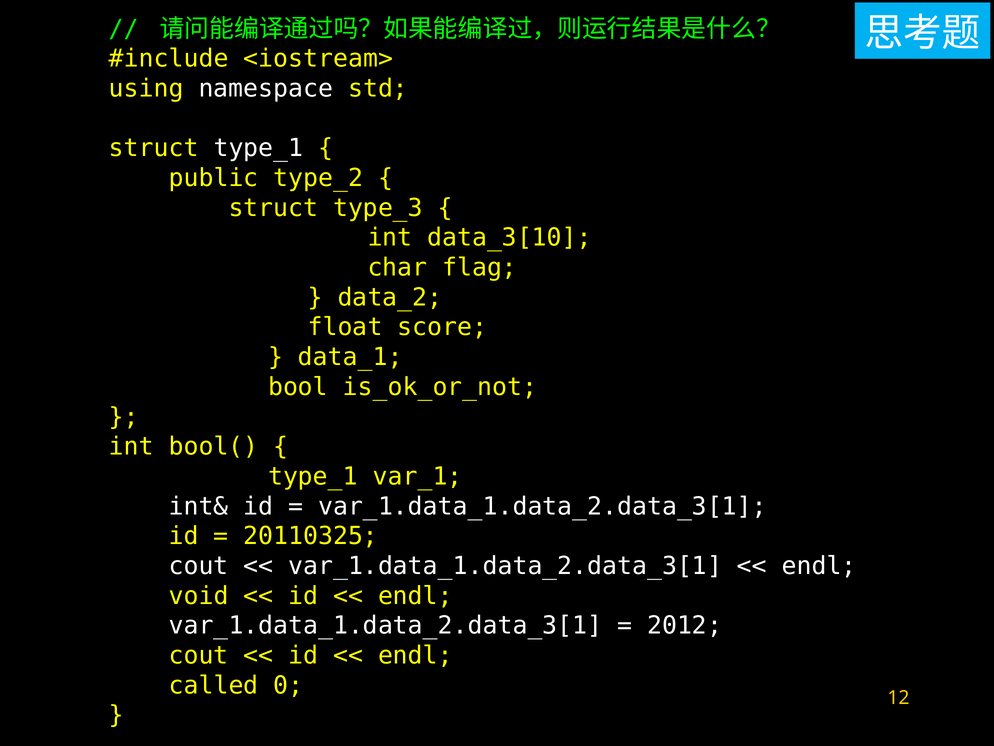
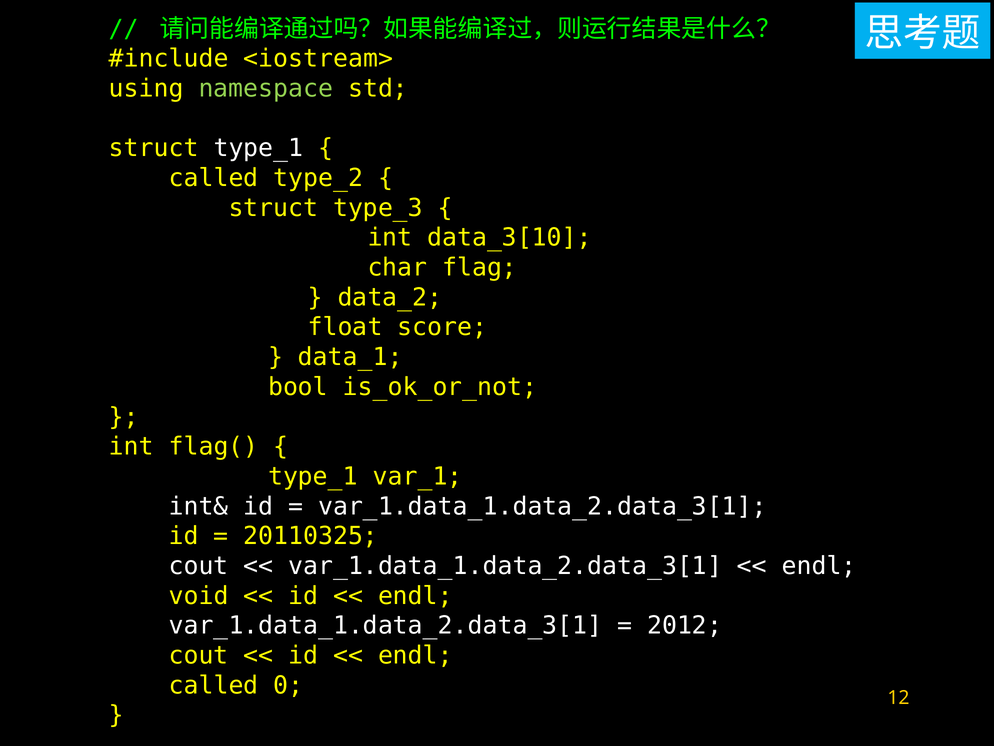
namespace colour: white -> light green (266, 88)
public: public -> called (214, 178)
bool(: bool( -> flag( (214, 446)
